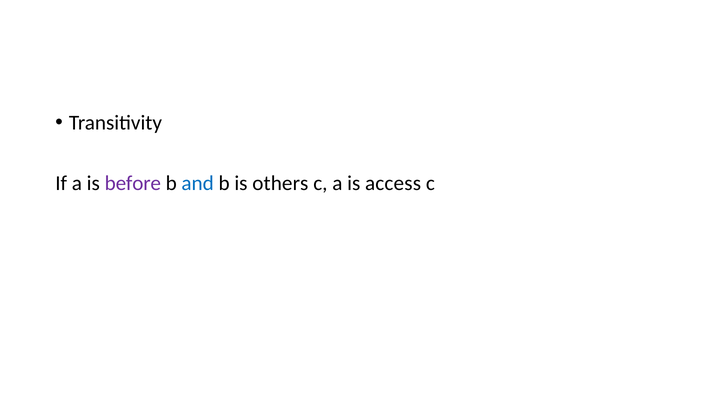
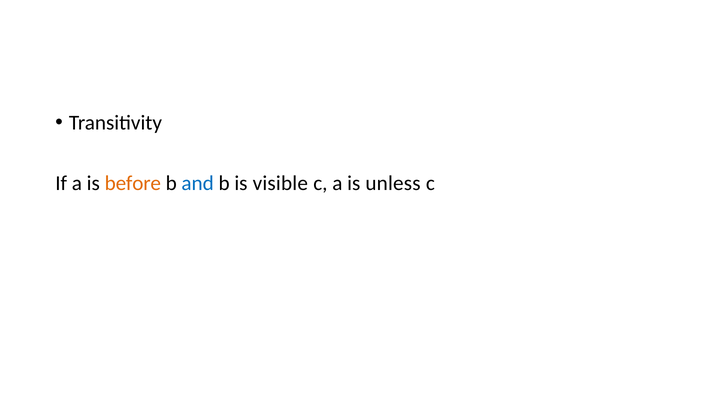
before colour: purple -> orange (133, 184)
others: others -> visible (280, 184)
access: access -> unless (393, 184)
